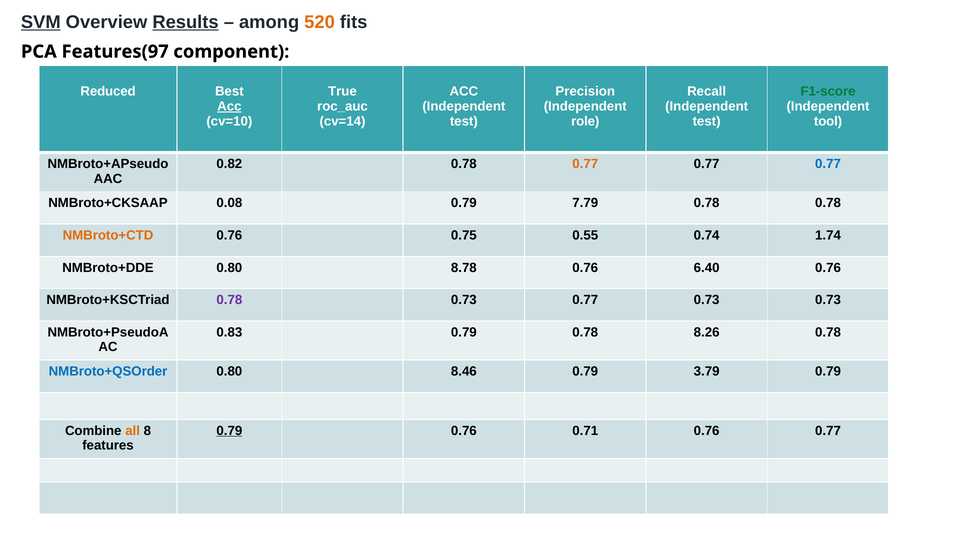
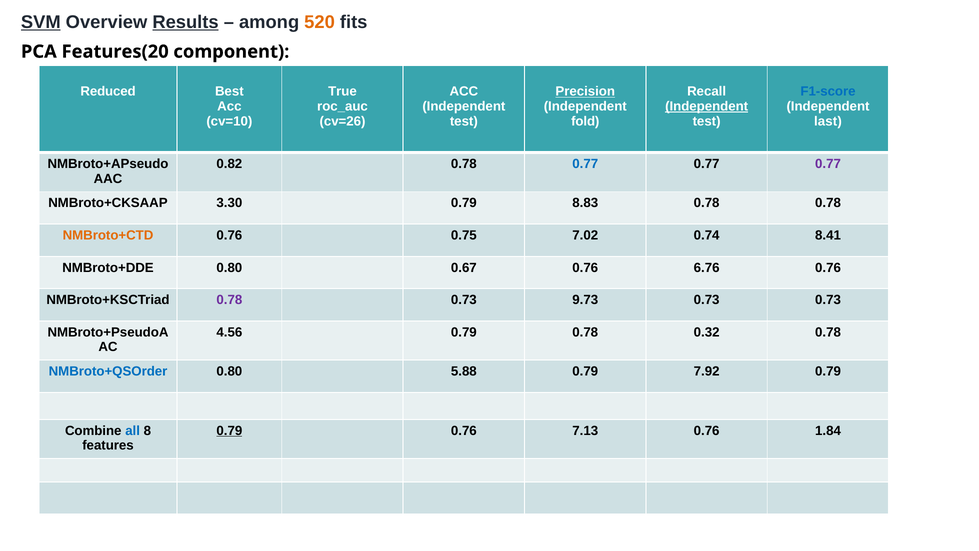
Features(97: Features(97 -> Features(20 (115, 52)
Precision underline: none -> present (585, 92)
F1-score colour: green -> blue (828, 92)
Acc underline: present -> none (229, 106)
Independent underline: none -> present (707, 106)
cv=14: cv=14 -> cv=26 (342, 121)
role: role -> fold (585, 121)
tool: tool -> last (828, 121)
0.77 colour: orange -> blue (585, 164)
0.77 colour: blue -> purple (828, 164)
0.08: 0.08 -> 3.30 (229, 203)
7.79: 7.79 -> 8.83 (585, 203)
0.55: 0.55 -> 7.02 (585, 235)
1.74: 1.74 -> 8.41 (828, 235)
8.78: 8.78 -> 0.67 (464, 267)
6.40: 6.40 -> 6.76 (707, 267)
0.73 0.77: 0.77 -> 9.73 (585, 300)
0.83: 0.83 -> 4.56 (229, 332)
8.26: 8.26 -> 0.32 (707, 332)
8.46: 8.46 -> 5.88 (464, 371)
3.79: 3.79 -> 7.92 (707, 371)
all colour: orange -> blue (133, 430)
0.71: 0.71 -> 7.13 (585, 430)
0.76 0.77: 0.77 -> 1.84 (828, 430)
